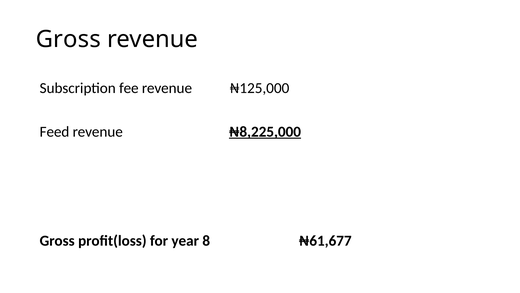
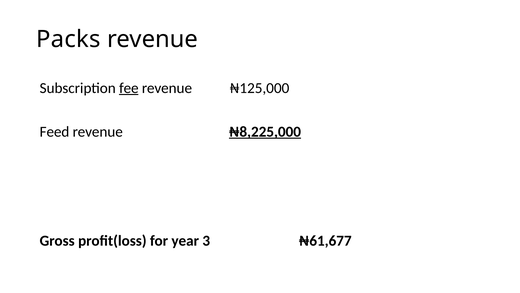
Gross: Gross -> Packs (68, 39)
fee underline: none -> present (129, 88)
8: 8 -> 3 (206, 241)
